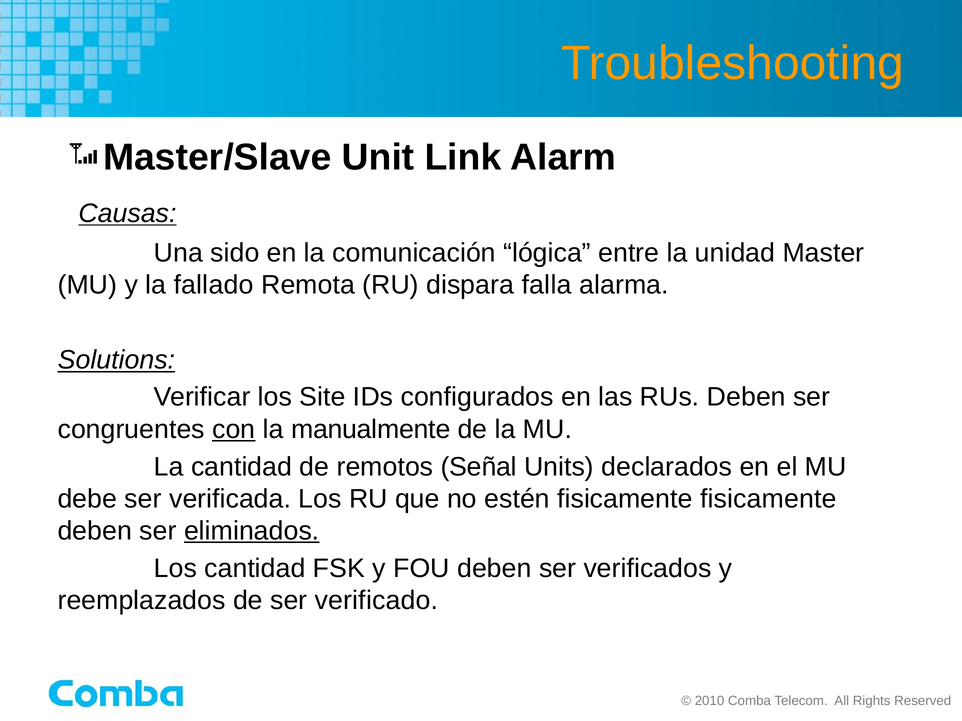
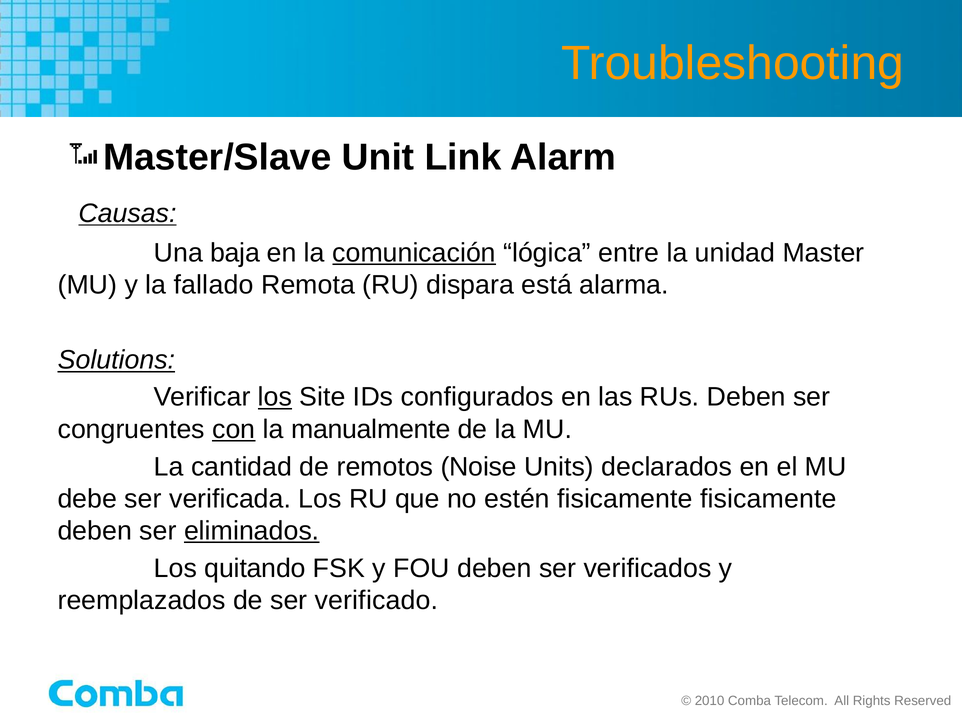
sido: sido -> baja (235, 253)
comunicación underline: none -> present (414, 253)
falla: falla -> está (547, 285)
los underline: none -> present (275, 397)
Señal: Señal -> Noise (479, 467)
Los cantidad: cantidad -> quitando (255, 569)
